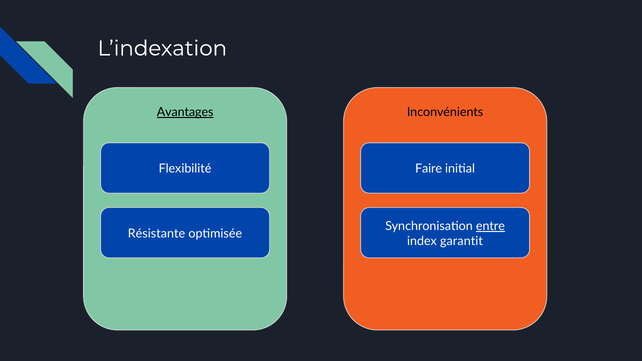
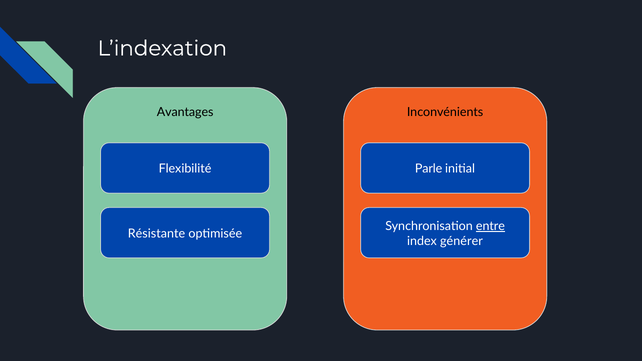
Avantages underline: present -> none (185, 112)
Faire: Faire -> Parle (429, 169)
garantit: garantit -> générer (461, 241)
